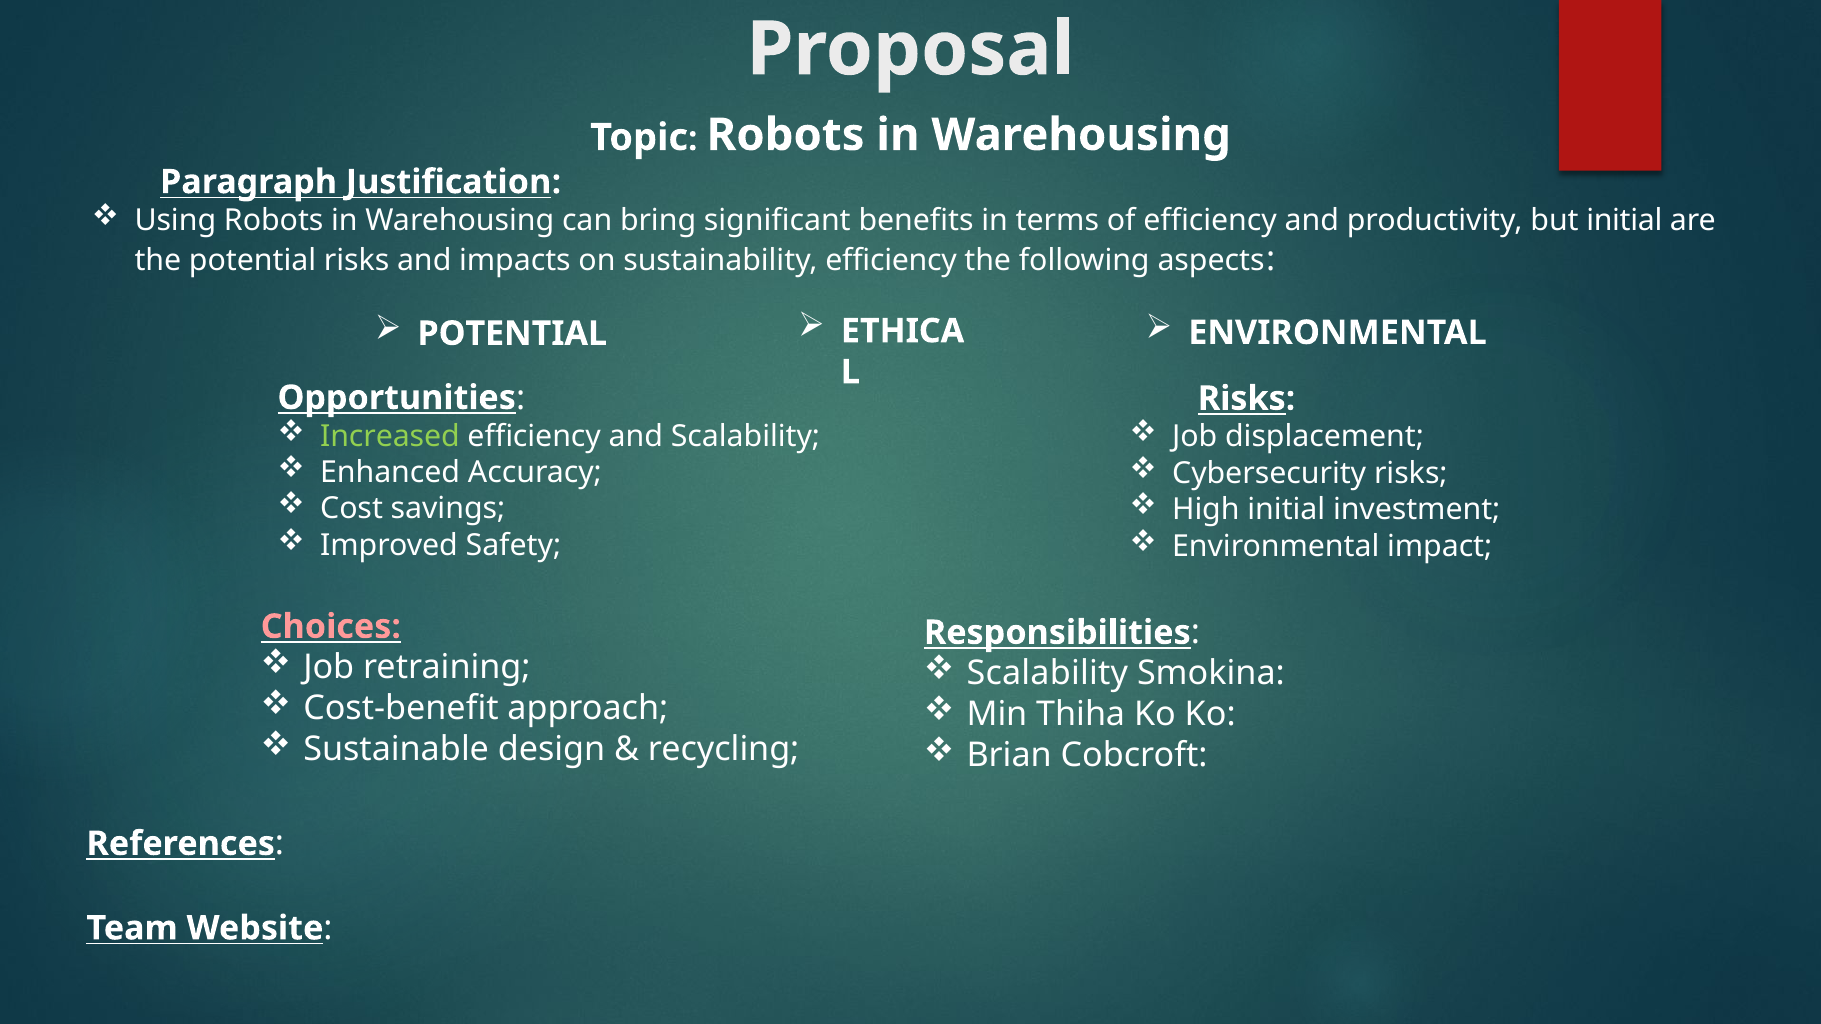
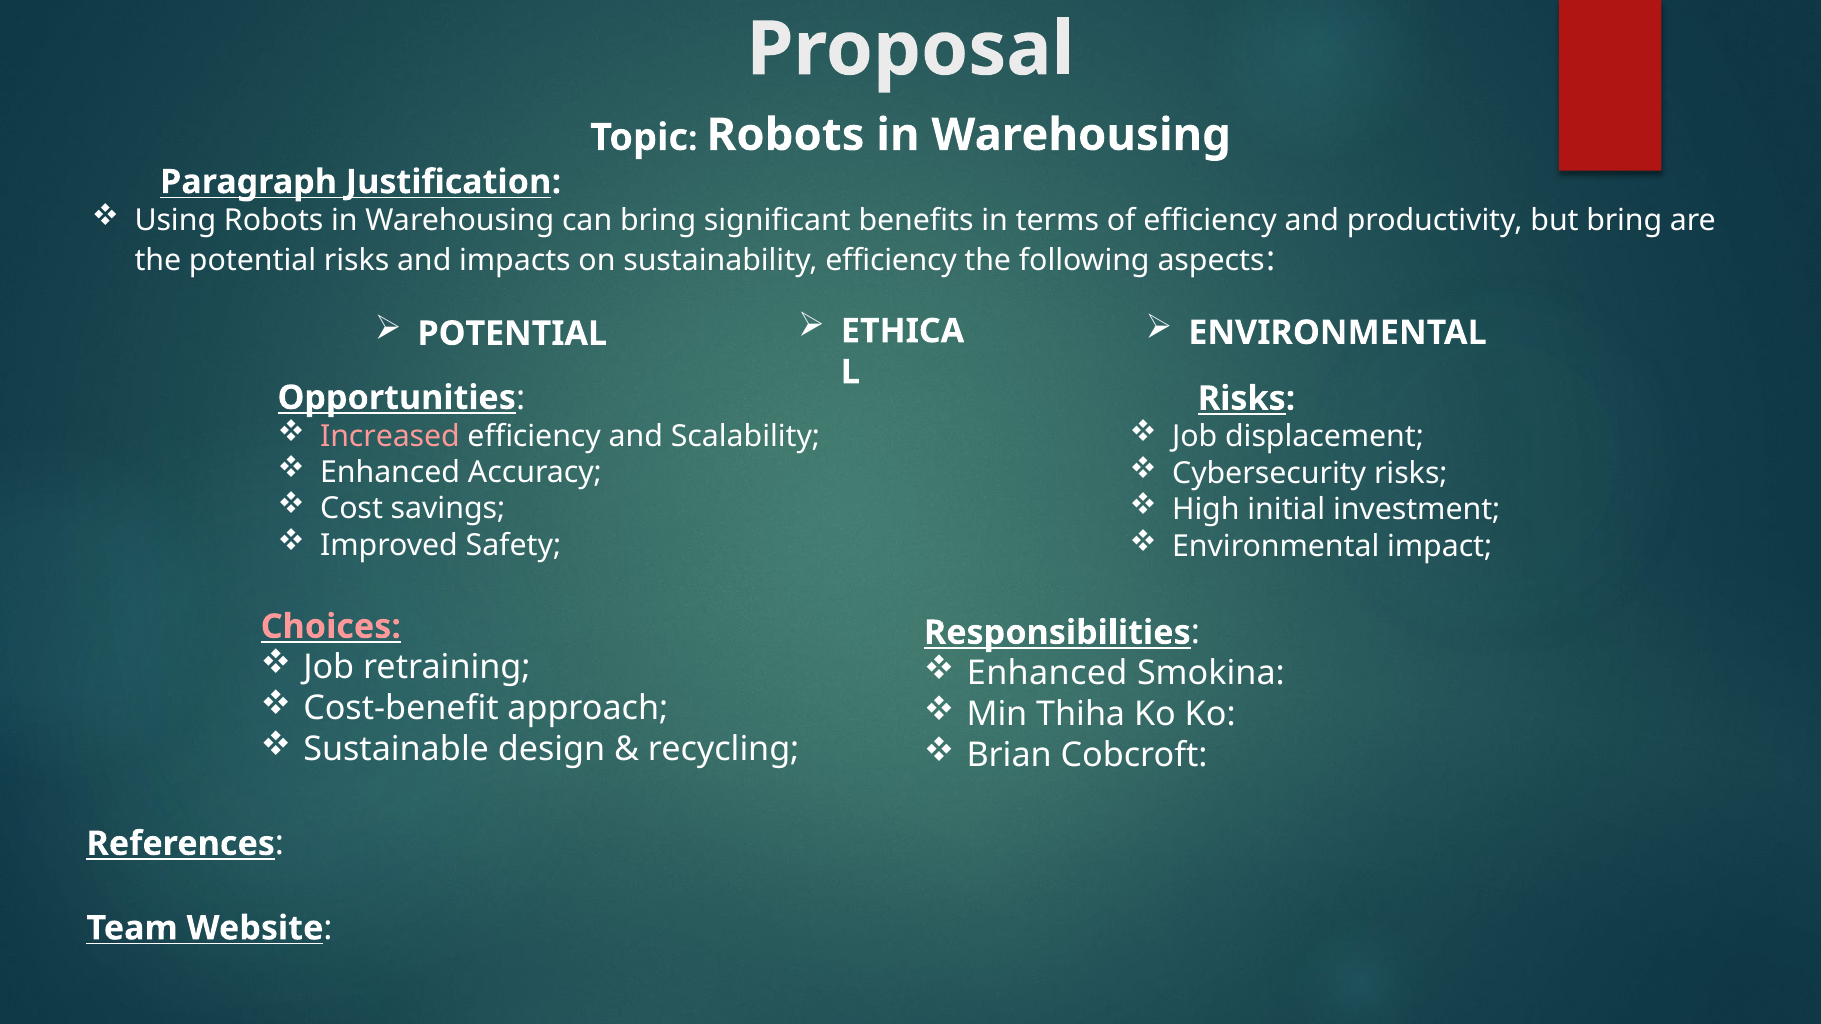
but initial: initial -> bring (1624, 220)
Increased colour: light green -> pink (390, 436)
Scalability: Scalability -> Enhanced (1047, 674)
